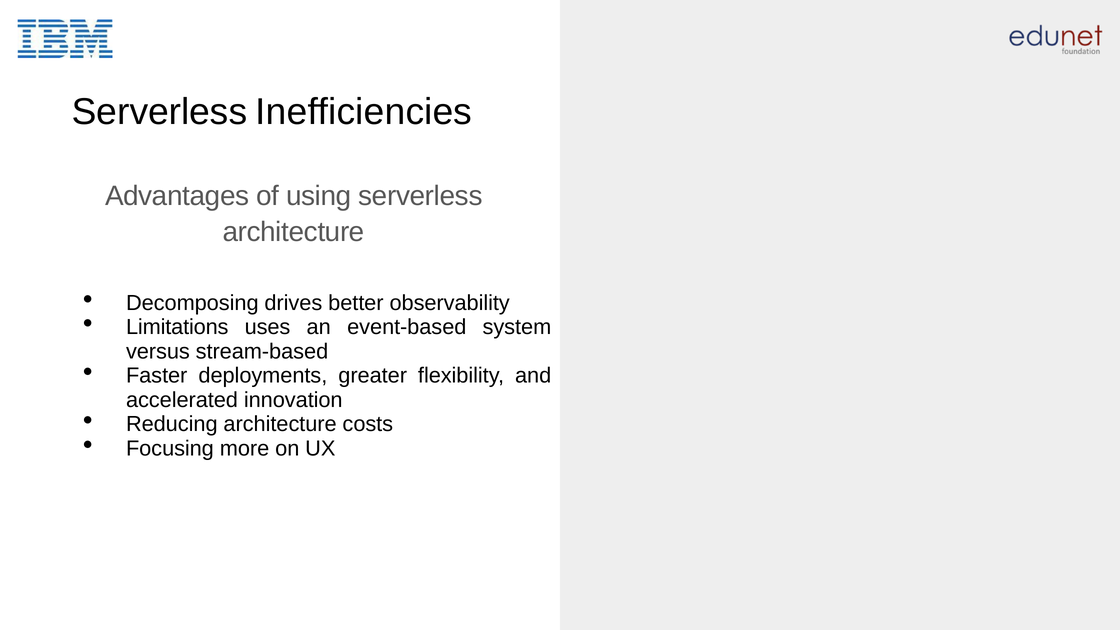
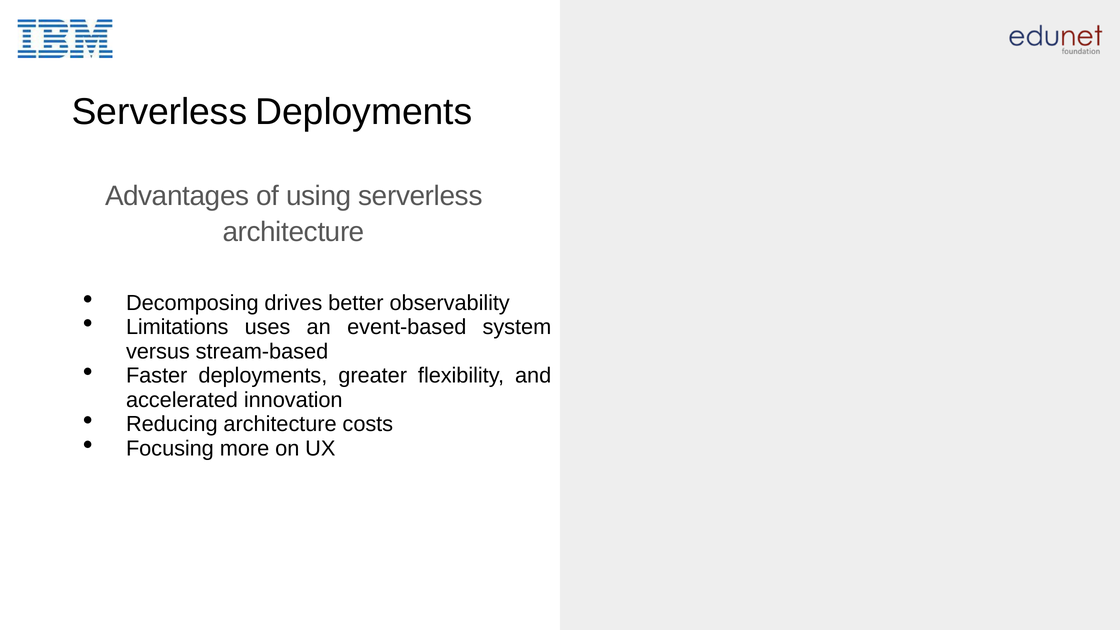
Serverless Inefficiencies: Inefficiencies -> Deployments (364, 112)
